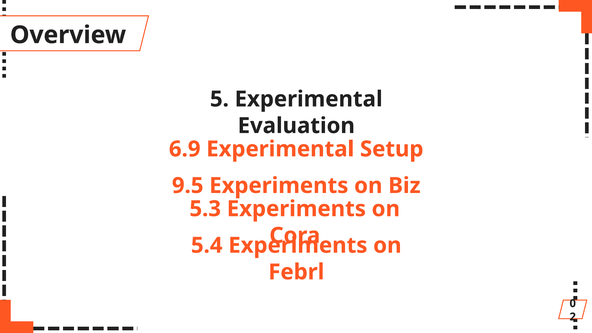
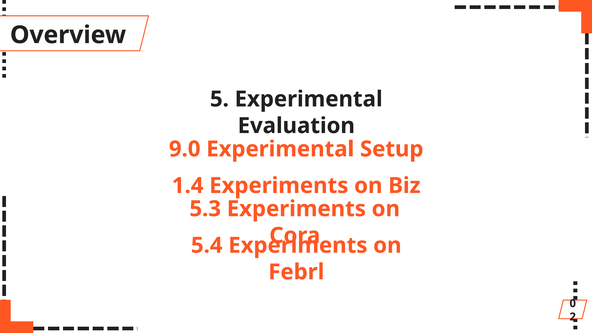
6.9: 6.9 -> 9.0 (185, 149)
9.5: 9.5 -> 1.4 (188, 186)
